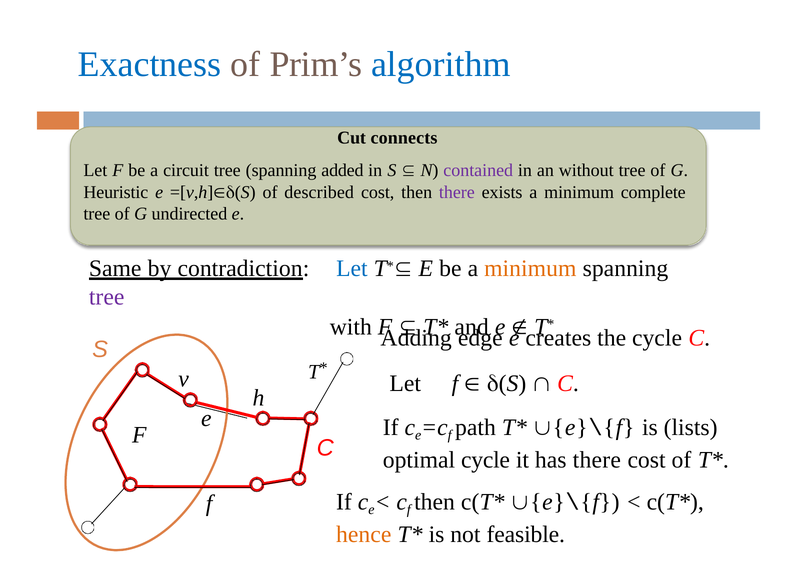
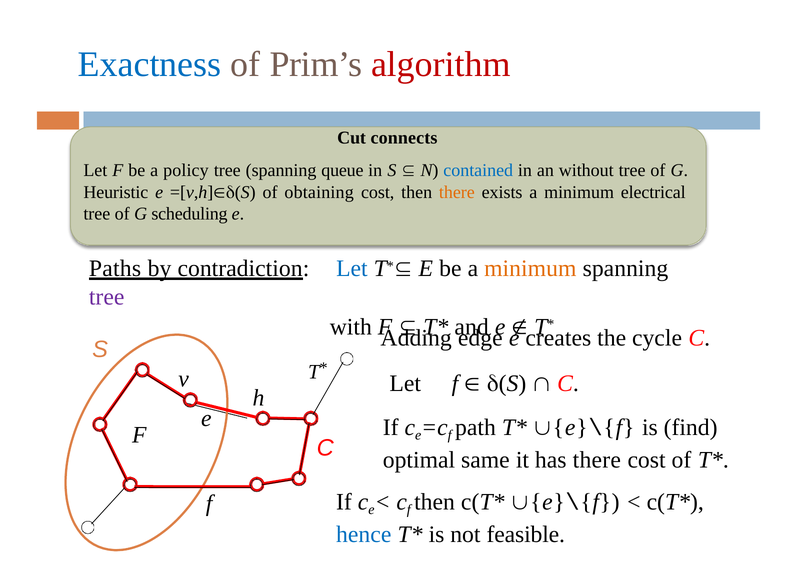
algorithm colour: blue -> red (441, 64)
circuit: circuit -> policy (186, 171)
added: added -> queue (342, 171)
contained colour: purple -> blue (478, 171)
described: described -> obtaining (319, 192)
there colour: purple -> orange (457, 192)
complete: complete -> electrical (653, 192)
undirected: undirected -> scheduling (190, 214)
Same: Same -> Paths (115, 269)
lists: lists -> find (691, 427)
optimal cycle: cycle -> same (485, 460)
hence colour: orange -> blue (364, 535)
